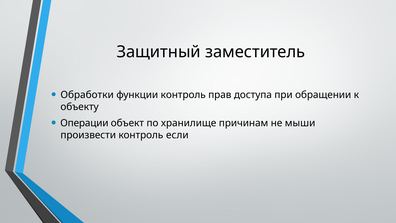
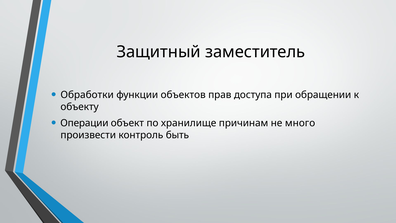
функции контроль: контроль -> объектов (183, 95)
мыши: мыши -> много (300, 123)
если: если -> быть (177, 135)
